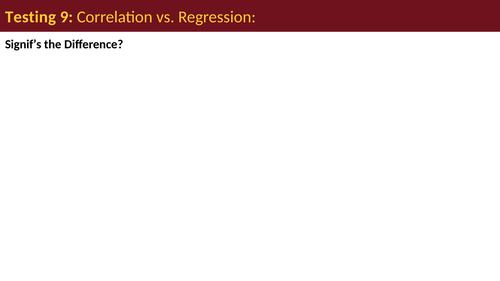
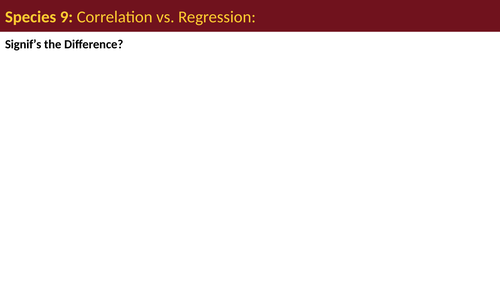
Testing: Testing -> Species (31, 17)
